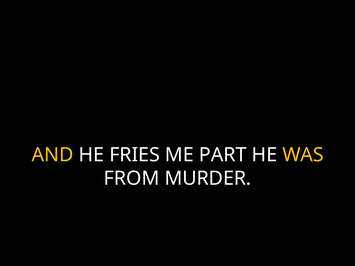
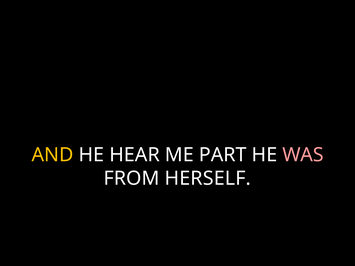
FRIES: FRIES -> HEAR (135, 155)
WAS colour: yellow -> pink (303, 155)
MURDER: MURDER -> HERSELF (208, 179)
